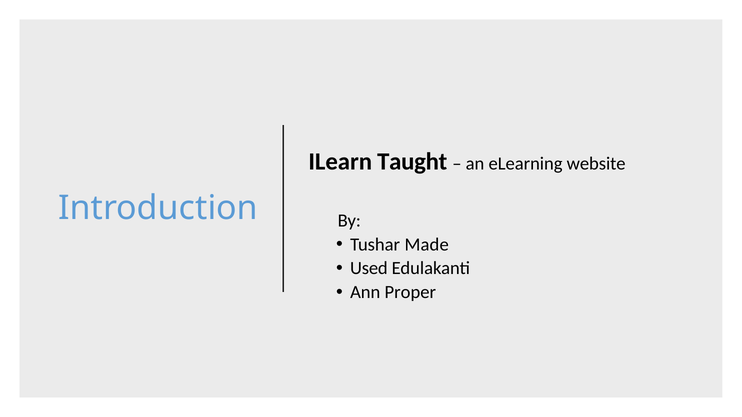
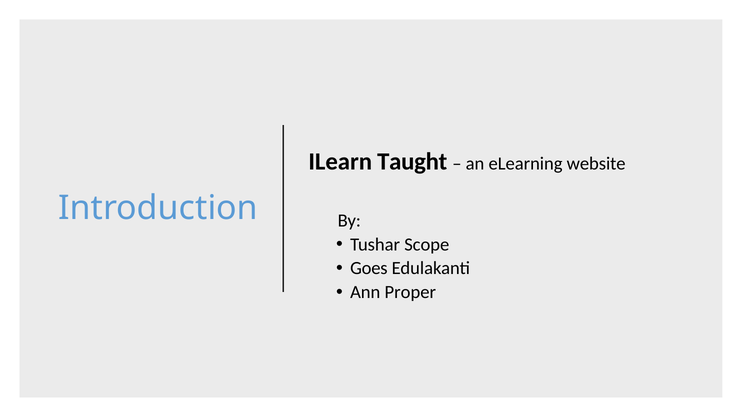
Made: Made -> Scope (427, 245)
Used: Used -> Goes (369, 269)
